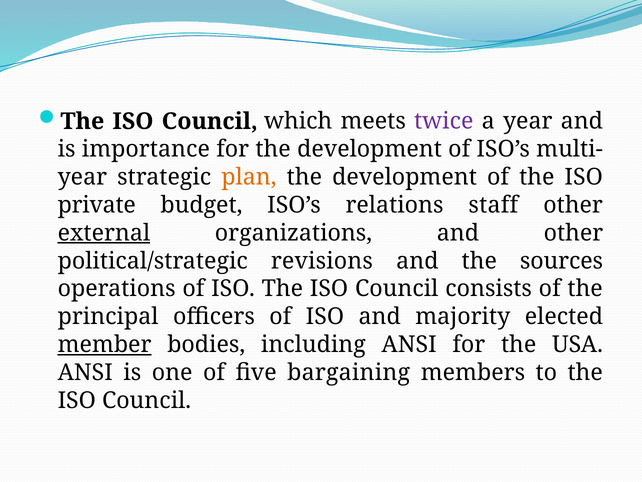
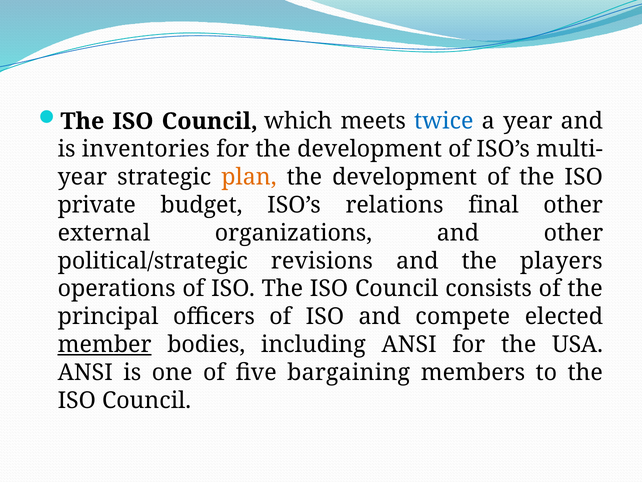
twice colour: purple -> blue (444, 121)
importance: importance -> inventories (146, 149)
staff: staff -> final (494, 205)
external underline: present -> none (104, 233)
sources: sources -> players (561, 261)
majority: majority -> compete (463, 316)
